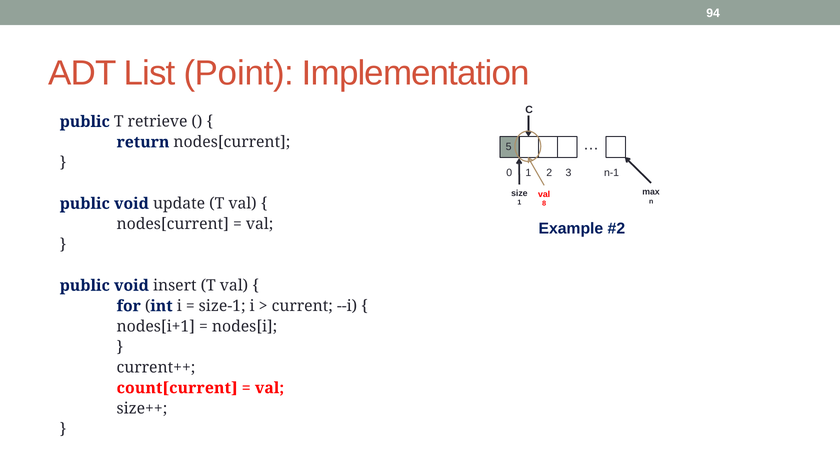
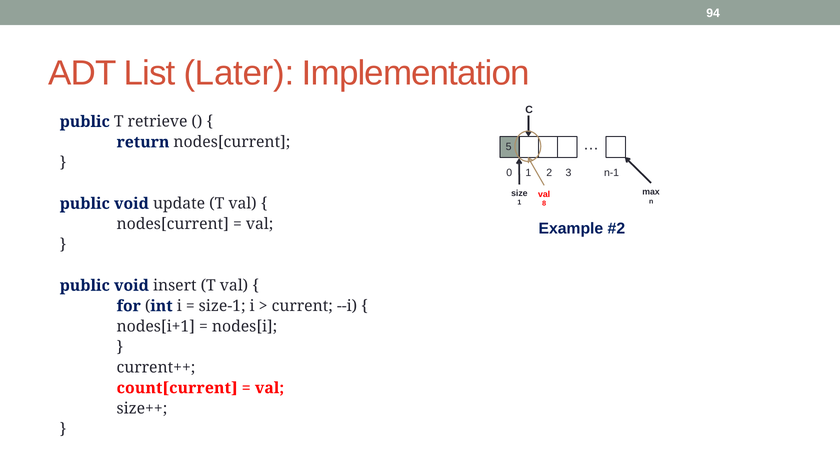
Point: Point -> Later (239, 73)
